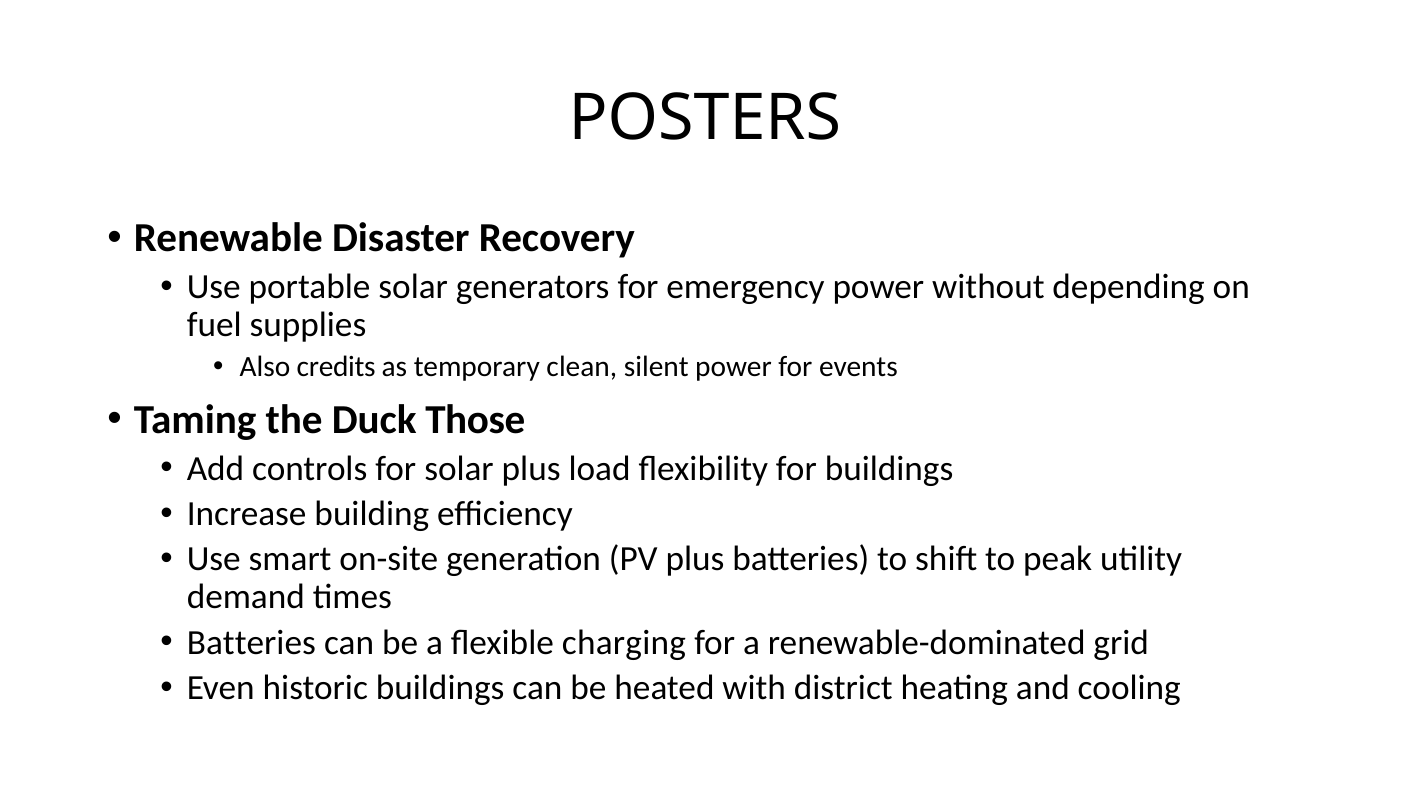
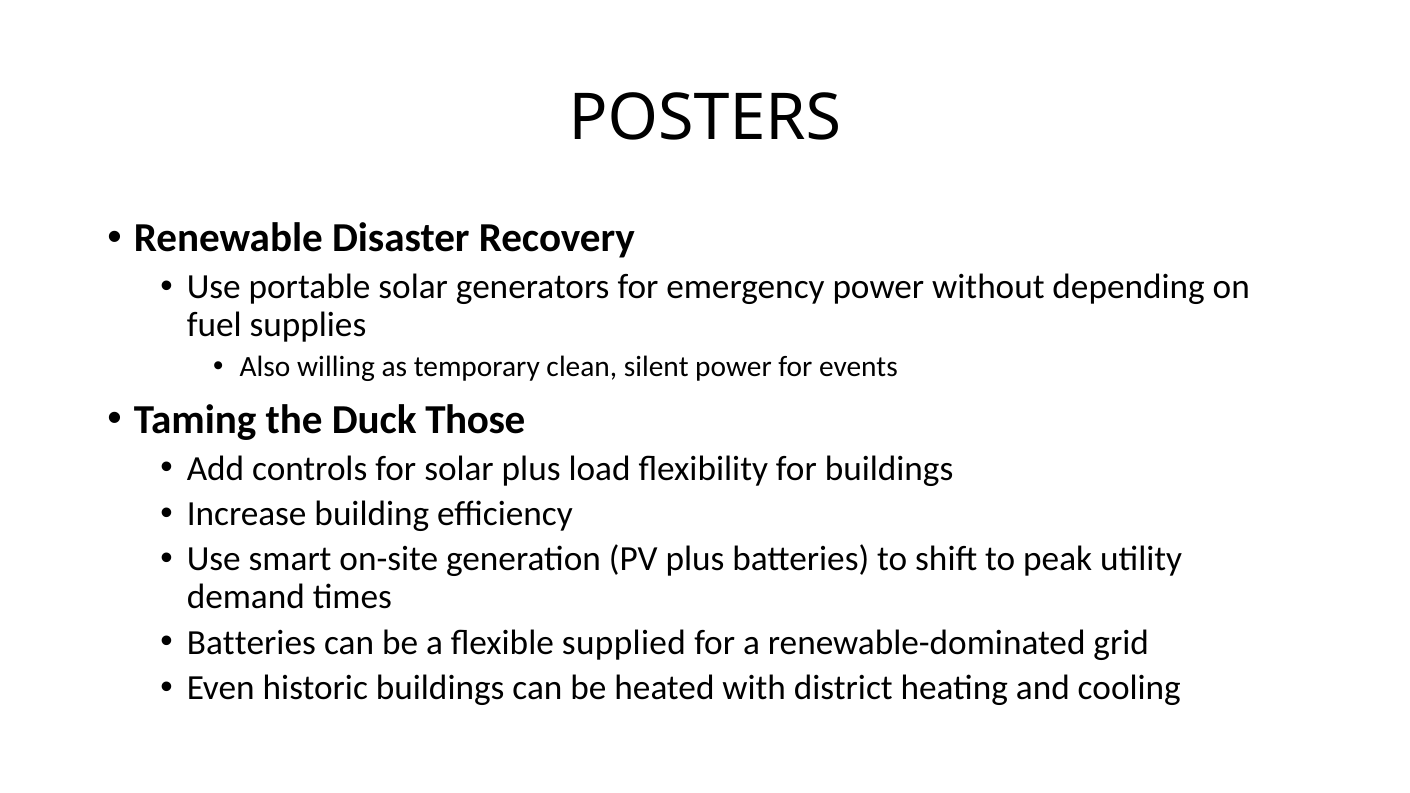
credits: credits -> willing (336, 367)
charging: charging -> supplied (624, 643)
